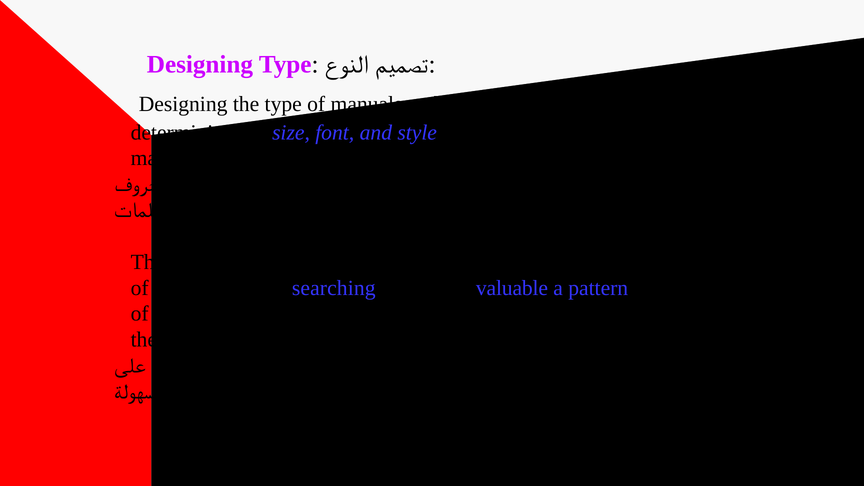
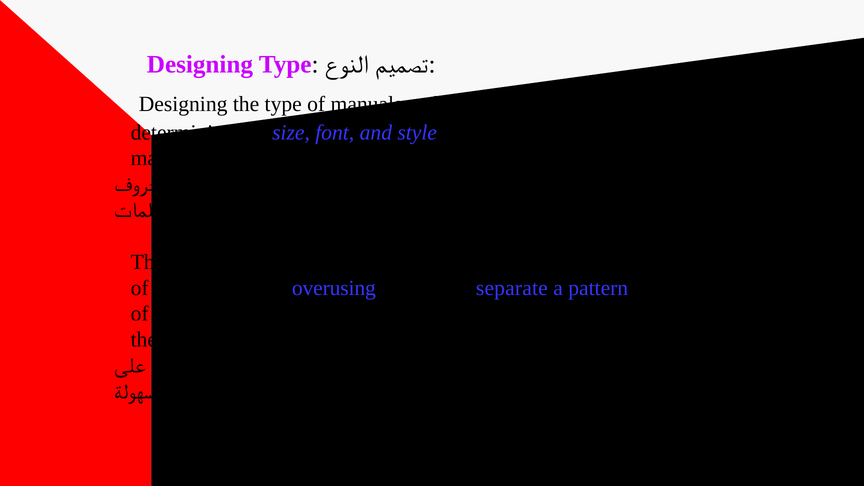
searching: searching -> overusing (334, 288)
valuable: valuable -> separate (512, 288)
